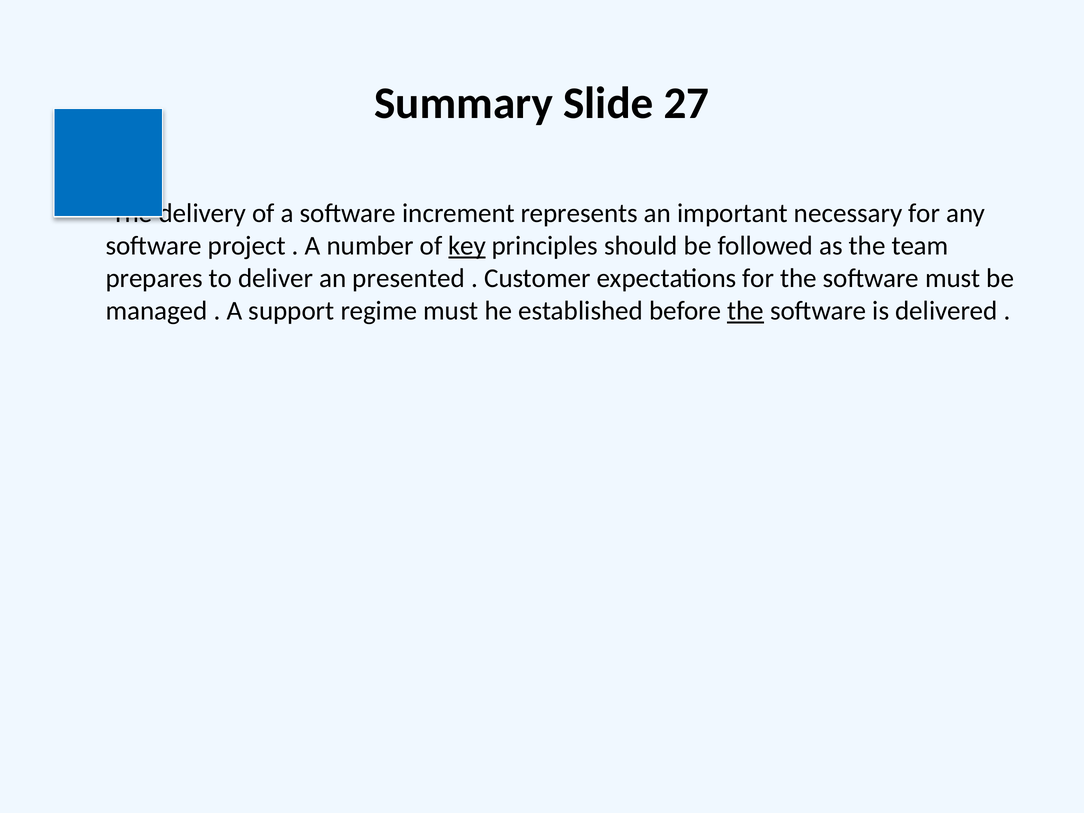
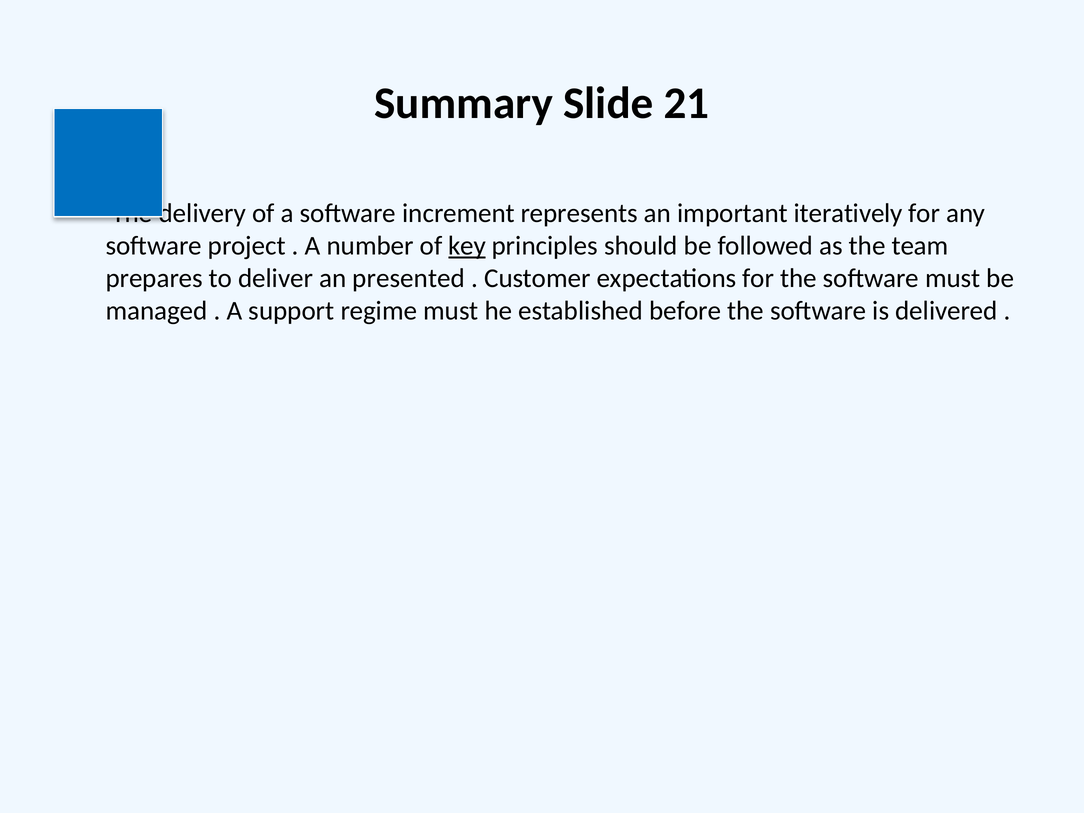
27: 27 -> 21 (686, 103)
necessary: necessary -> iteratively (848, 213)
the underline: present -> none (746, 311)
